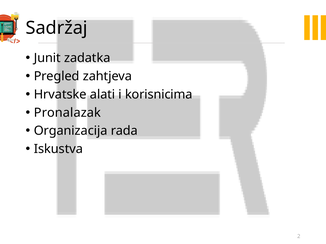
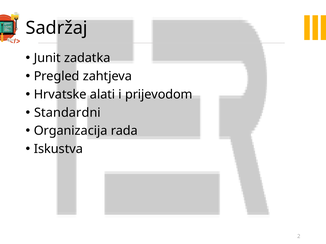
korisnicima: korisnicima -> prijevodom (159, 95)
Pronalazak: Pronalazak -> Standardni (67, 113)
